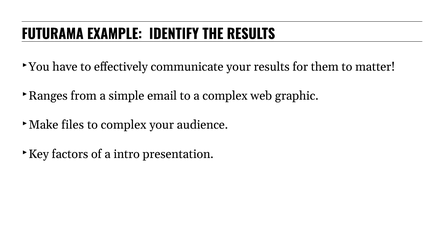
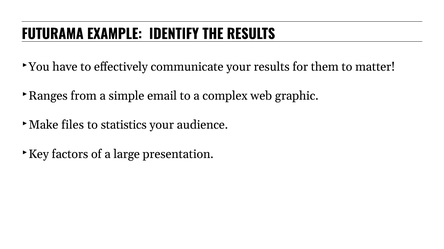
to complex: complex -> statistics (124, 125)
intro: intro -> large (127, 154)
